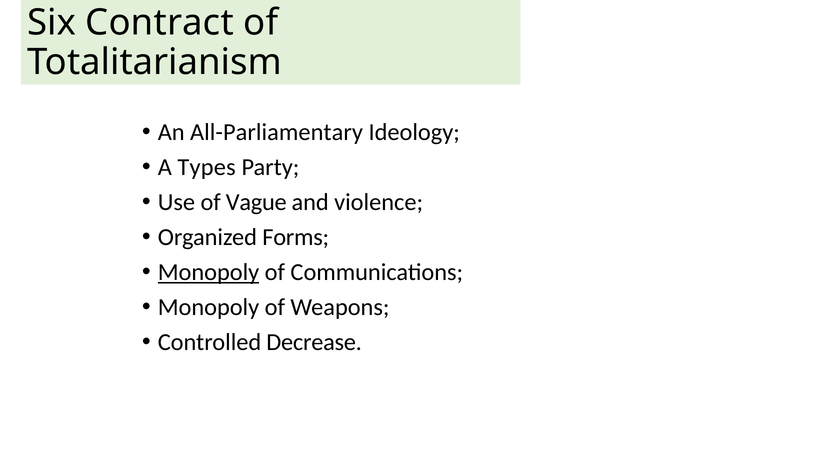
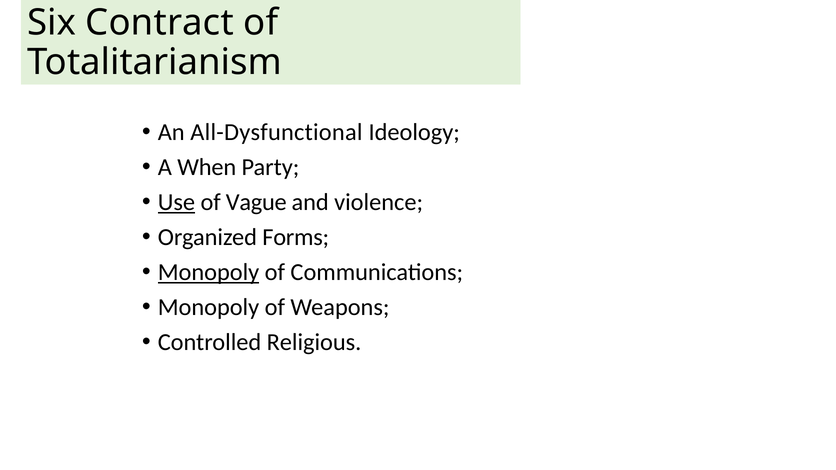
All-Parliamentary: All-Parliamentary -> All-Dysfunctional (276, 132)
Types: Types -> When (207, 167)
Use underline: none -> present (176, 202)
Decrease: Decrease -> Religious (314, 342)
